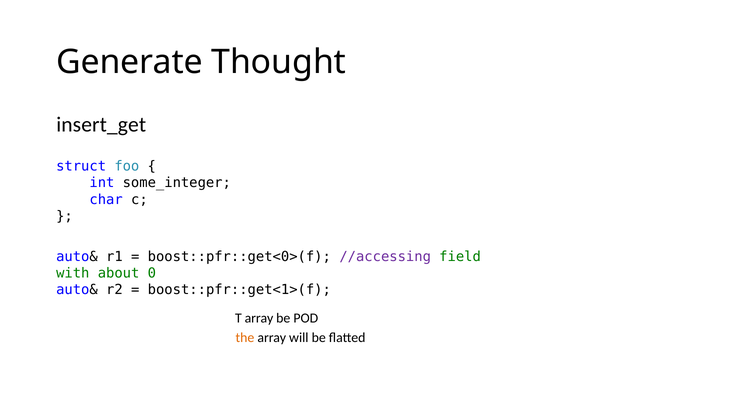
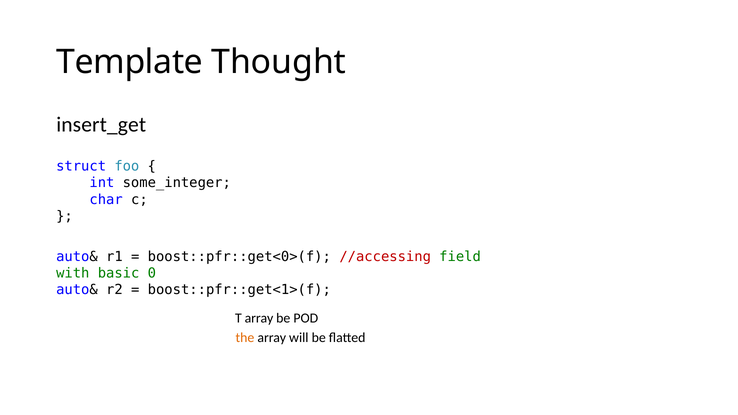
Generate: Generate -> Template (130, 62)
//accessing colour: purple -> red (385, 257)
about: about -> basic (119, 273)
